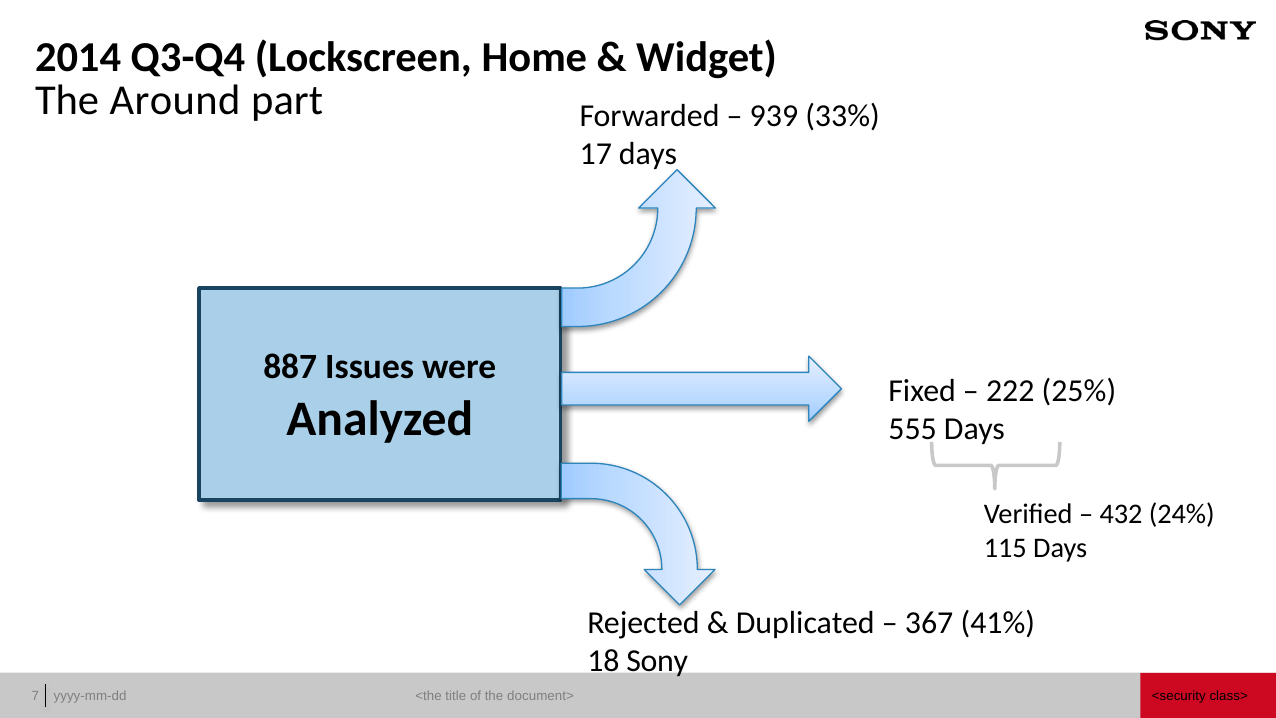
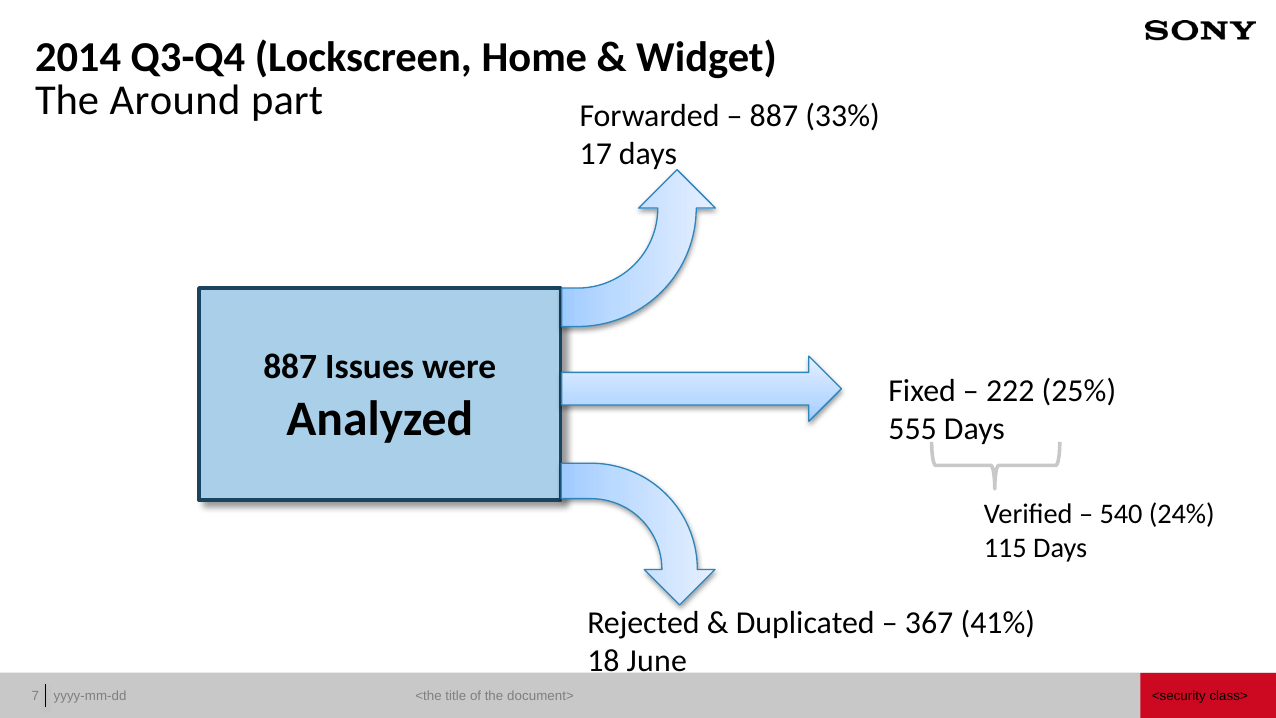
939: 939 -> 887 (774, 116)
432: 432 -> 540 (1121, 514)
Sony: Sony -> June (657, 661)
